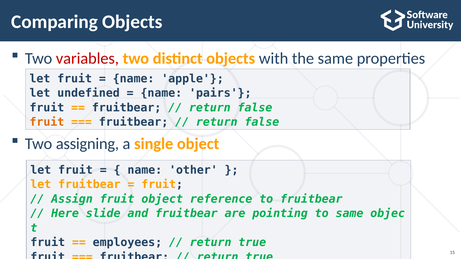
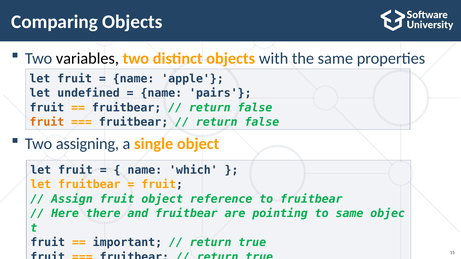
variables colour: red -> black (87, 58)
other: other -> which (193, 170)
slide: slide -> there (103, 214)
employees: employees -> important (127, 243)
